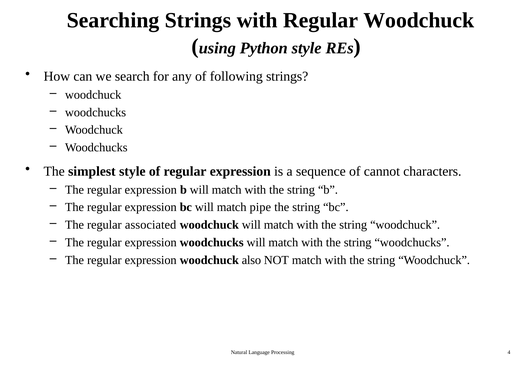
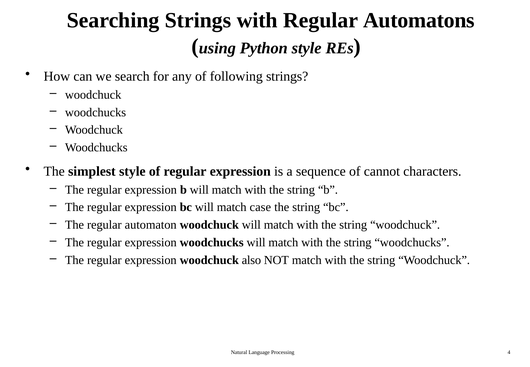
Regular Woodchuck: Woodchuck -> Automatons (419, 20)
pipe: pipe -> case (260, 207)
associated: associated -> automaton (151, 225)
